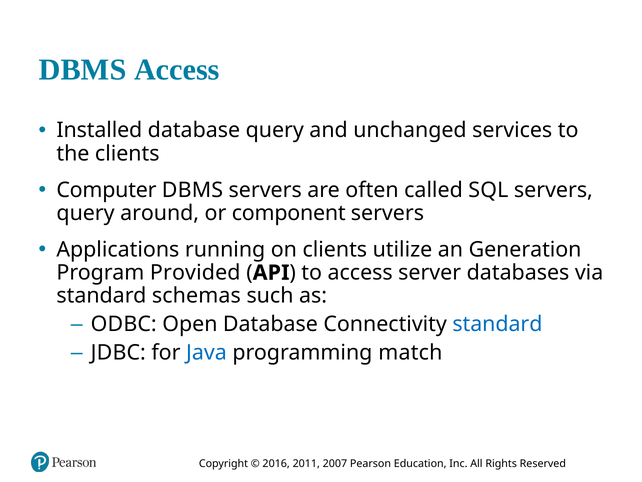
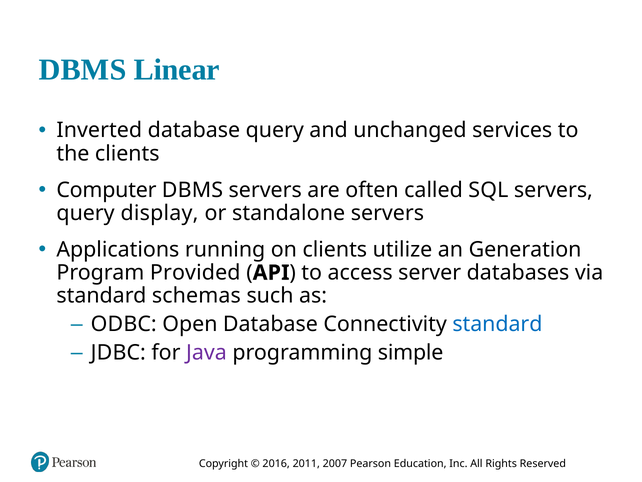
S Access: Access -> Linear (177, 70)
Installed: Installed -> Inverted (99, 130)
around: around -> display (160, 213)
component: component -> standalone (289, 213)
Java colour: blue -> purple (206, 352)
match: match -> simple (411, 352)
